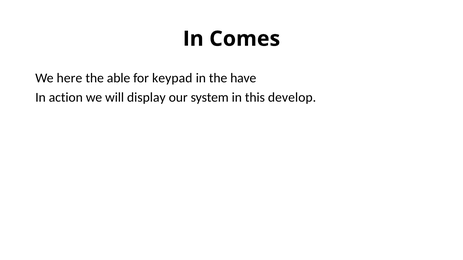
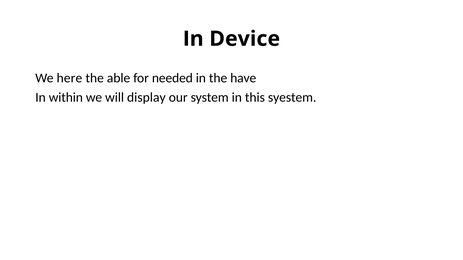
Comes: Comes -> Device (245, 39)
keypad: keypad -> needed (172, 78)
action: action -> within (66, 98)
develop: develop -> syestem (292, 98)
